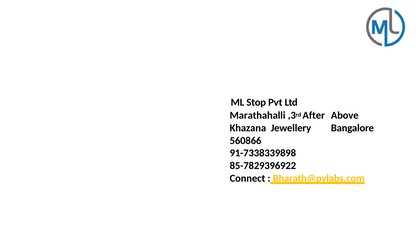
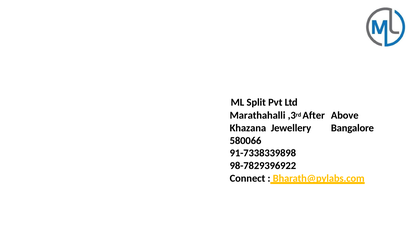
Stop: Stop -> Split (256, 102)
560866: 560866 -> 580066 (246, 140)
85-7829396922: 85-7829396922 -> 98-7829396922 (263, 166)
